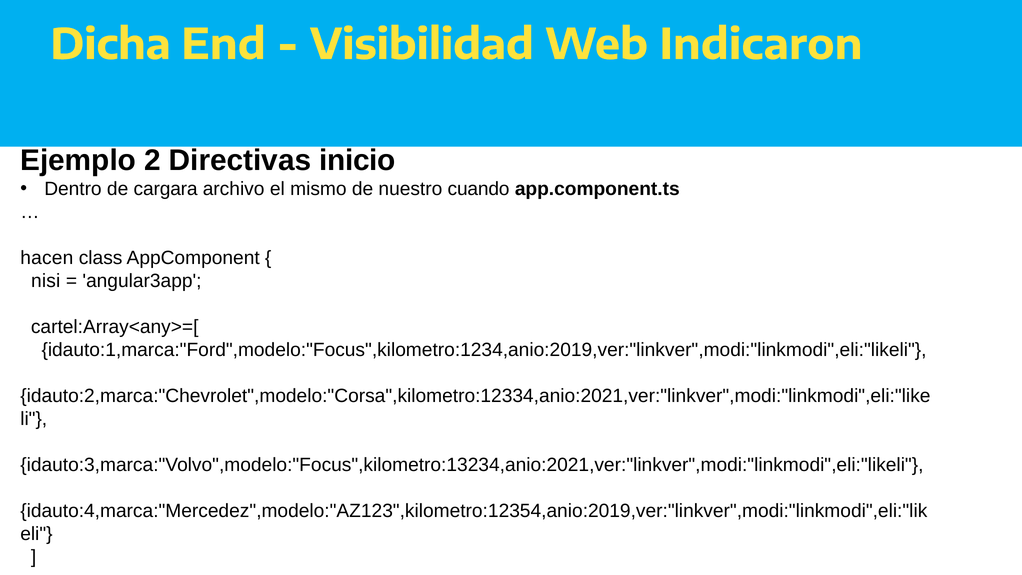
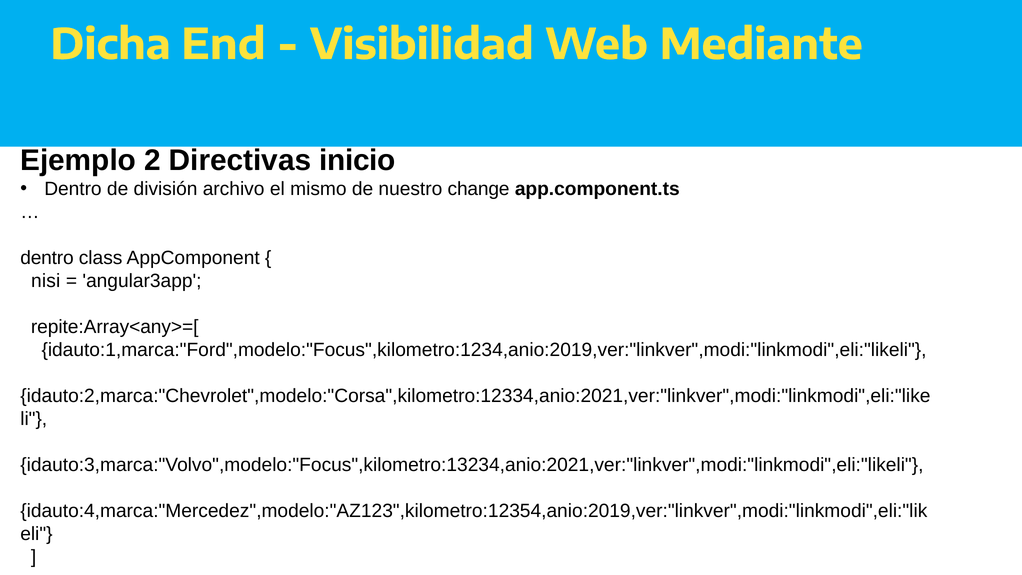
Indicaron: Indicaron -> Mediante (761, 45)
cargara: cargara -> división (166, 189)
cuando: cuando -> change (479, 189)
hacen: hacen -> dentro (47, 258)
cartel:Array<any>=[: cartel:Array<any>=[ -> repite:Array<any>=[ (115, 327)
